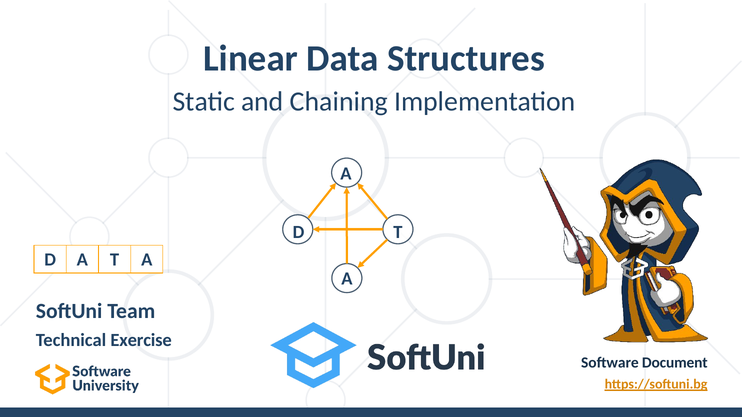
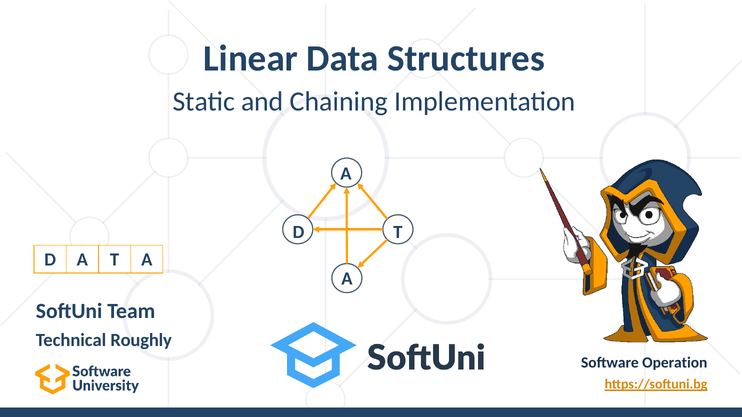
Exercise: Exercise -> Roughly (141, 341)
Document: Document -> Operation (675, 363)
